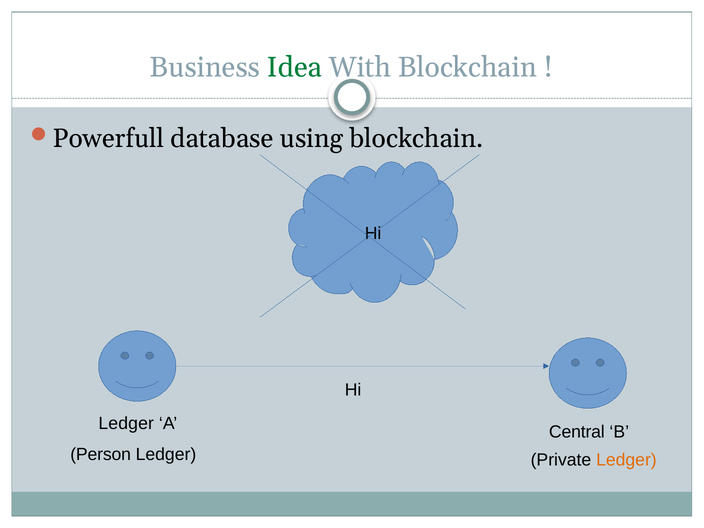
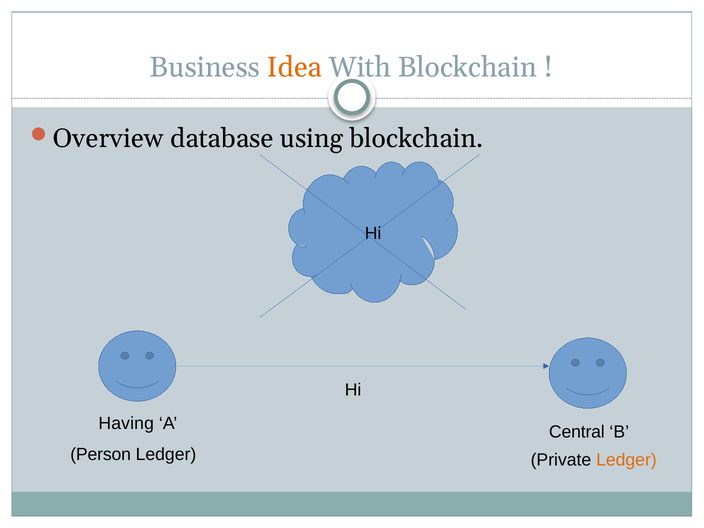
Idea colour: green -> orange (295, 68)
Powerfull: Powerfull -> Overview (108, 139)
Ledger: Ledger -> Having (126, 424)
